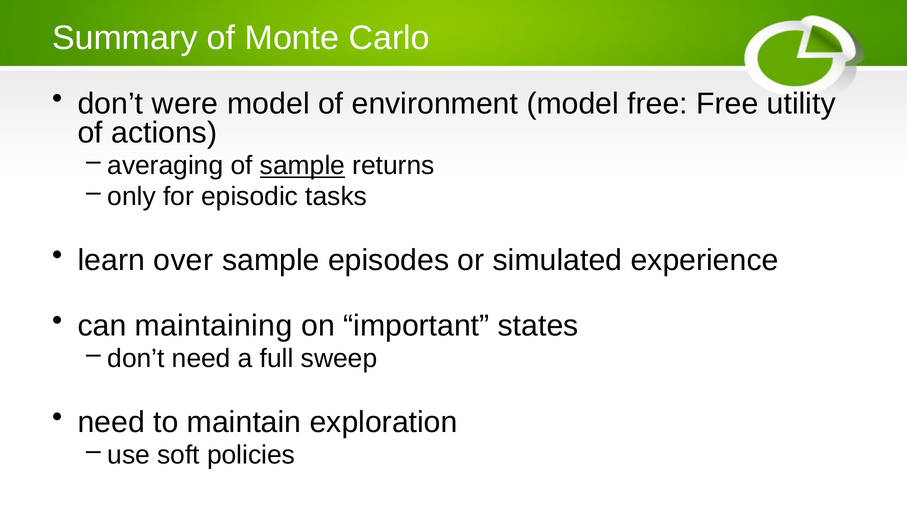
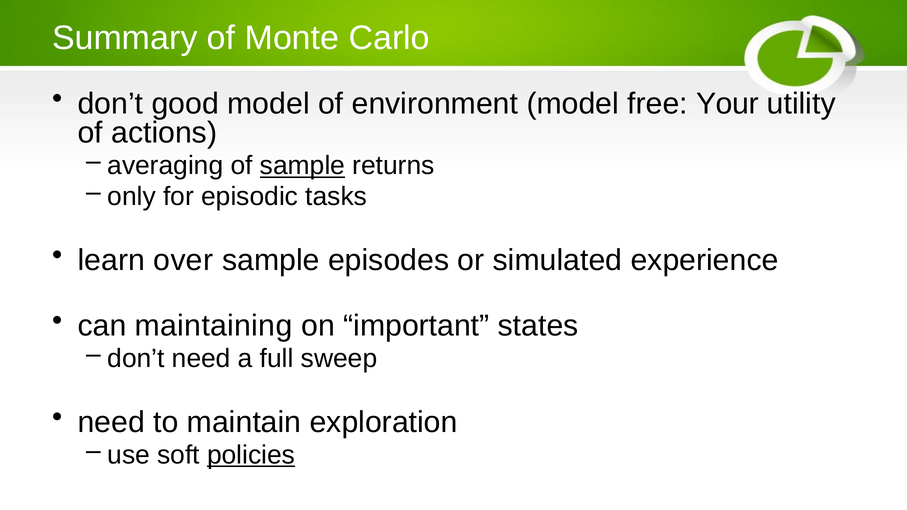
were: were -> good (185, 104)
free Free: Free -> Your (727, 104)
policies underline: none -> present (251, 455)
